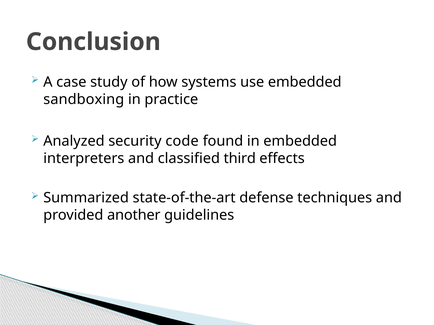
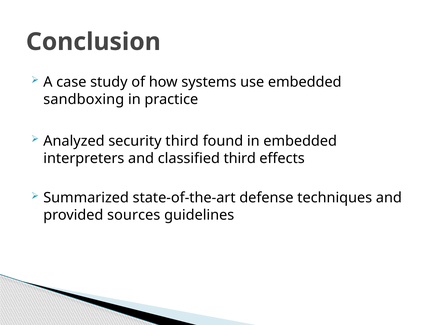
security code: code -> third (182, 141)
another: another -> sources (134, 215)
